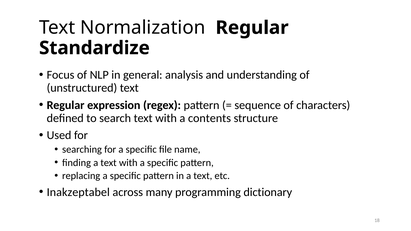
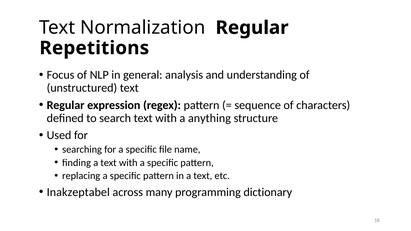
Standardize: Standardize -> Repetitions (94, 48)
contents: contents -> anything (209, 118)
